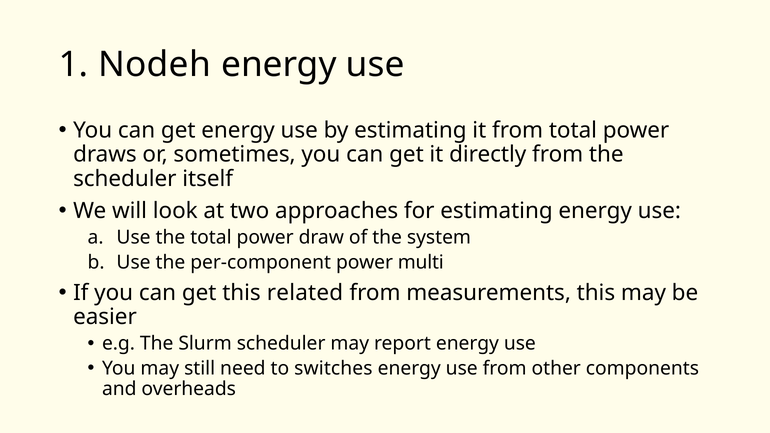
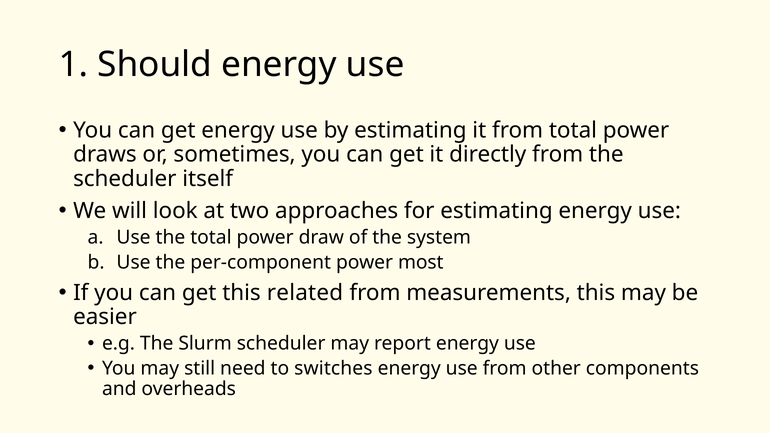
Nodeh: Nodeh -> Should (155, 65)
multi: multi -> most (421, 262)
